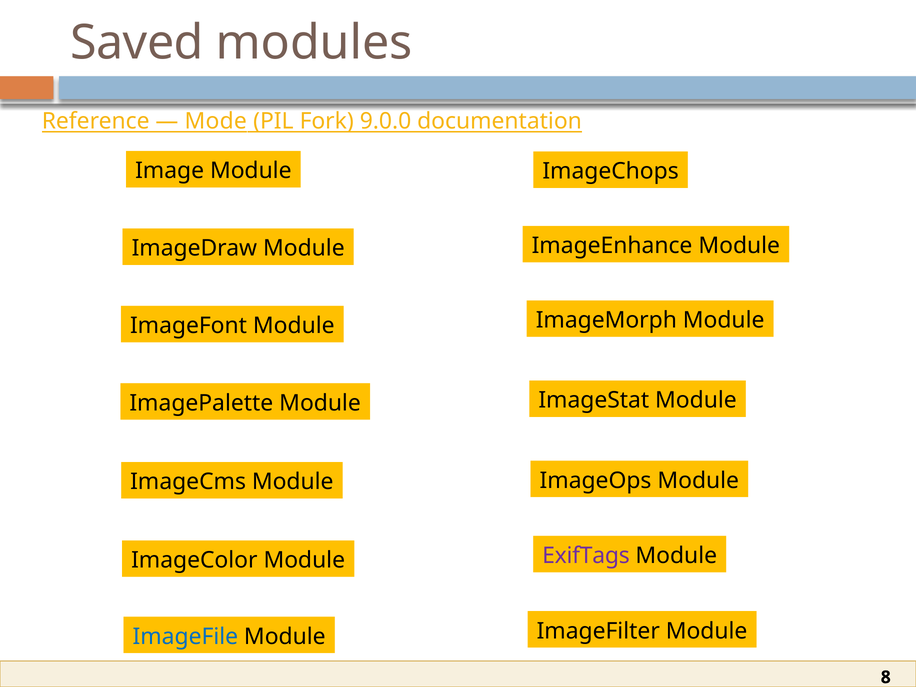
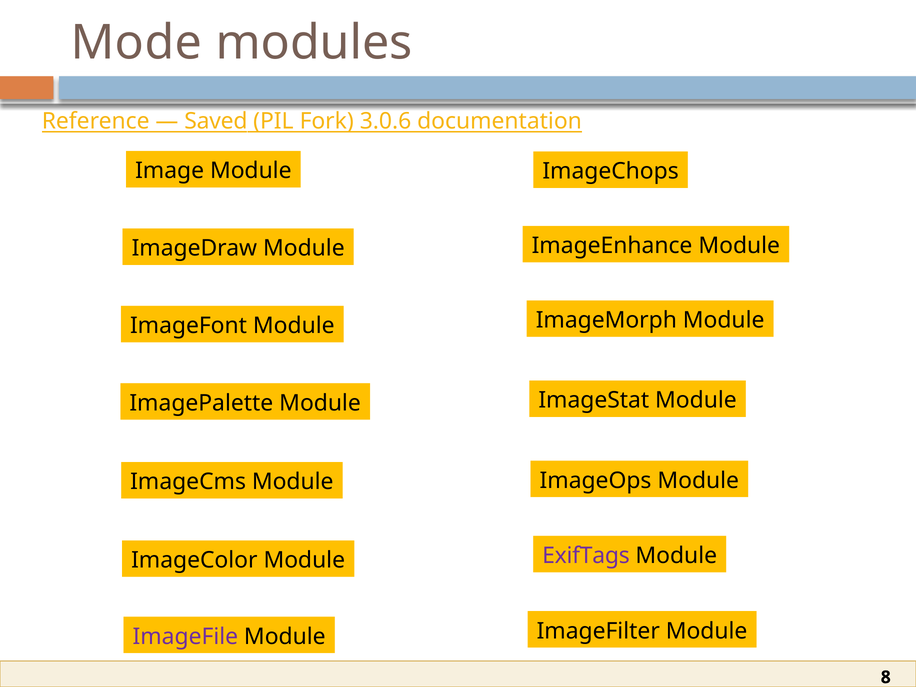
Saved: Saved -> Mode (136, 43)
Mode: Mode -> Saved (216, 121)
9.0.0: 9.0.0 -> 3.0.6 (386, 121)
ImageFile colour: blue -> purple (185, 636)
